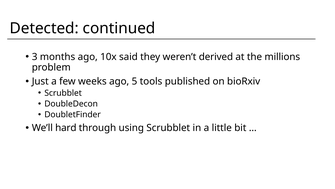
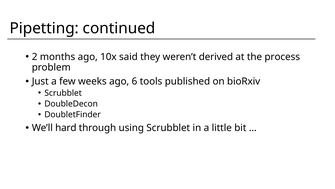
Detected: Detected -> Pipetting (44, 28)
3: 3 -> 2 (35, 57)
millions: millions -> process (282, 57)
5: 5 -> 6 (134, 81)
